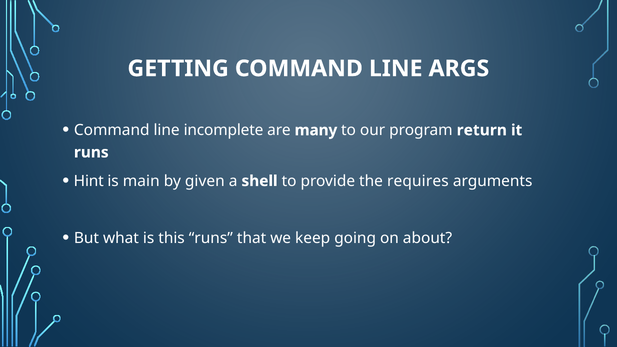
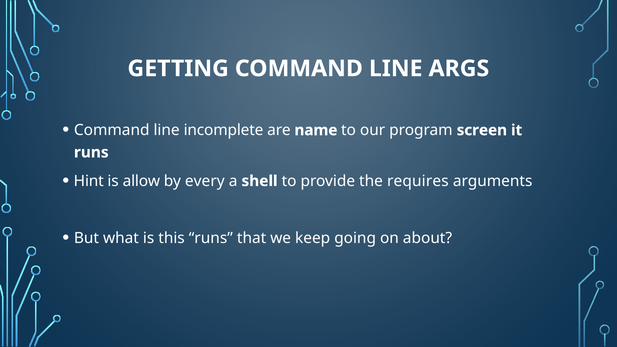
many: many -> name (316, 130)
return: return -> screen (482, 130)
main: main -> allow (141, 181)
given: given -> every (205, 181)
